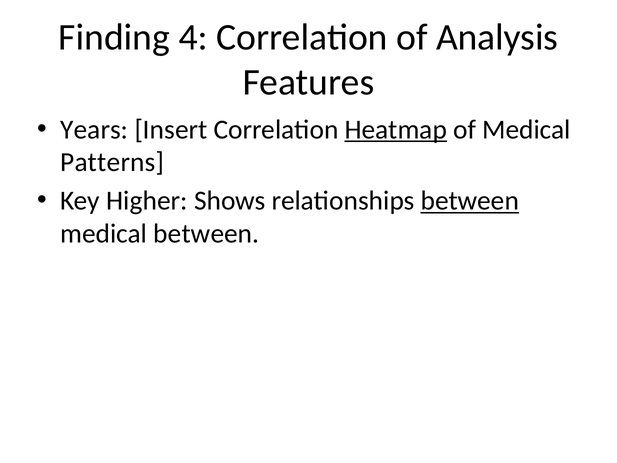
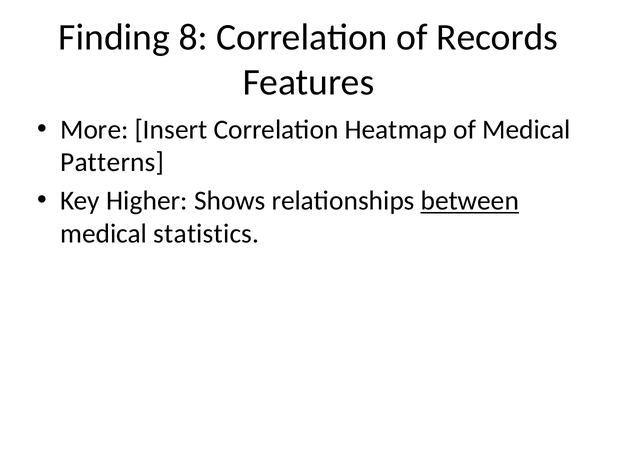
4: 4 -> 8 (193, 37)
Analysis: Analysis -> Records (497, 37)
Years: Years -> More (94, 129)
Heatmap underline: present -> none (396, 129)
medical between: between -> statistics (206, 234)
